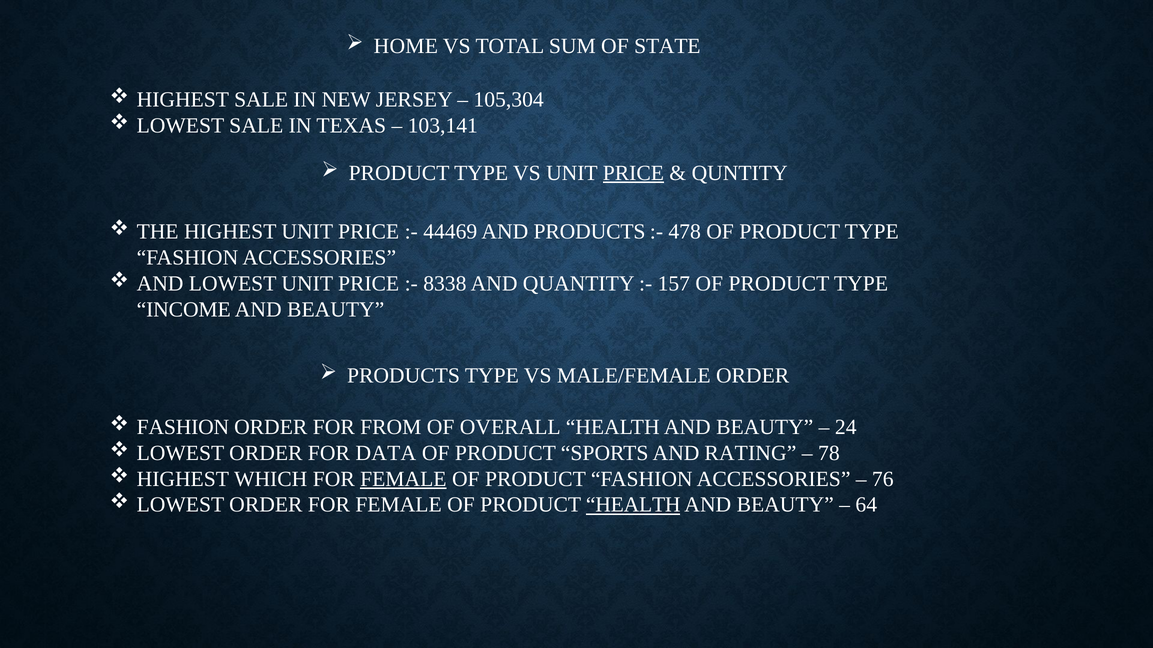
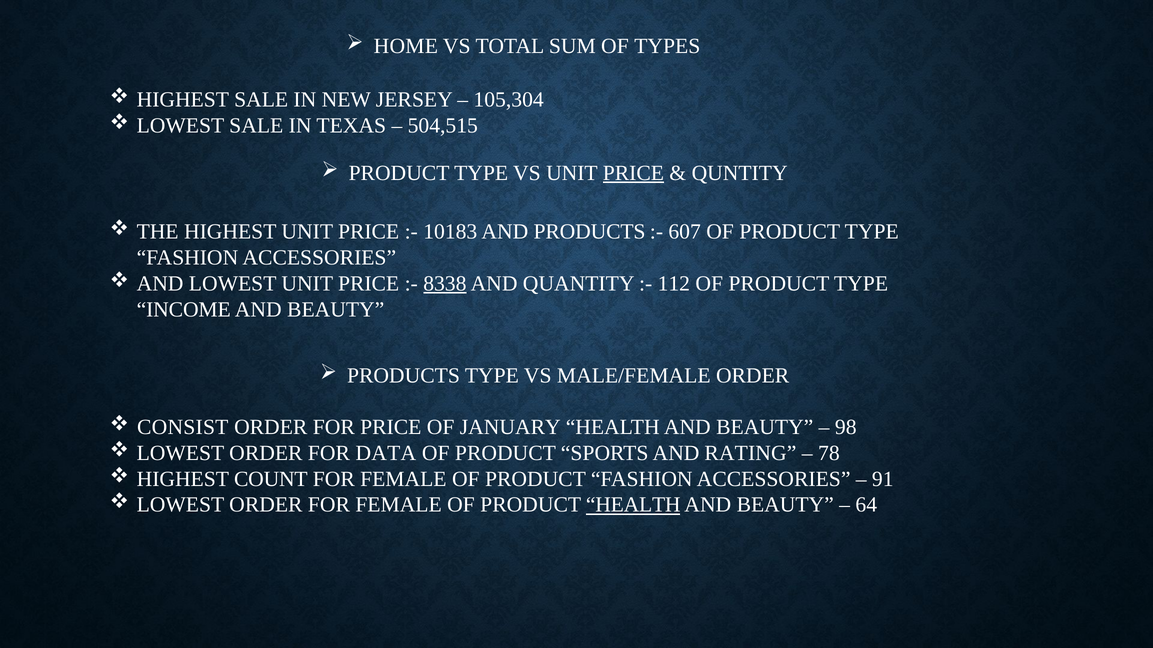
STATE: STATE -> TYPES (667, 46)
103,141: 103,141 -> 504,515 (443, 126)
44469: 44469 -> 10183 (450, 232)
478: 478 -> 607 (685, 232)
8338 underline: none -> present (445, 284)
157: 157 -> 112 (674, 284)
FASHION: FASHION -> CONSIST (183, 427)
FOR FROM: FROM -> PRICE (391, 427)
OVERALL: OVERALL -> JANUARY (510, 427)
24: 24 -> 98 (846, 427)
WHICH: WHICH -> COUNT (271, 479)
FEMALE underline: present -> none (403, 479)
76: 76 -> 91 (883, 479)
